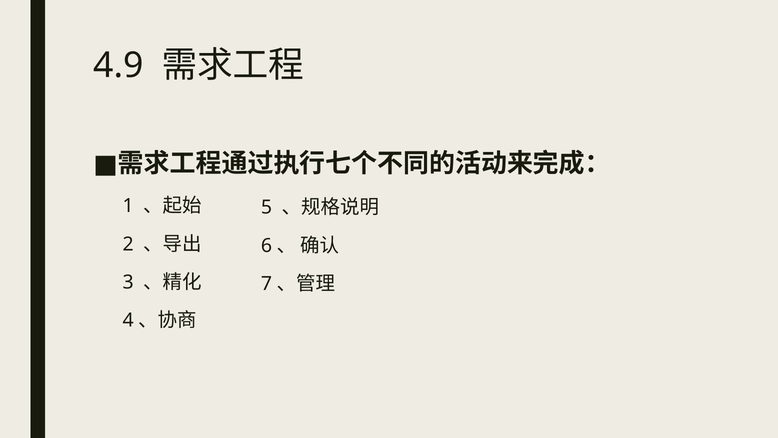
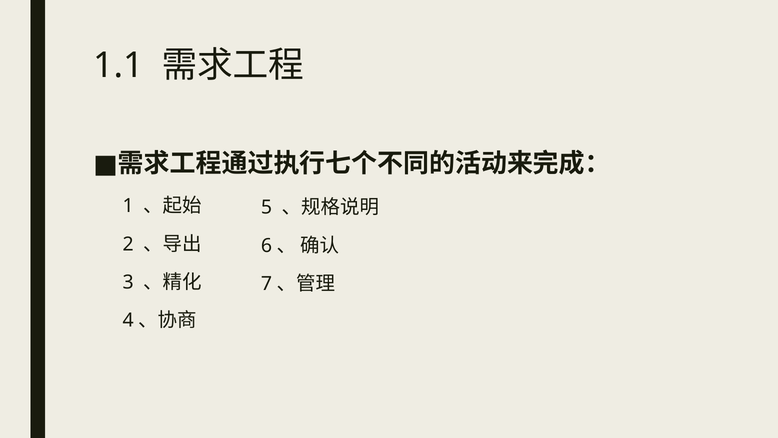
4.9: 4.9 -> 1.1 (119, 65)
